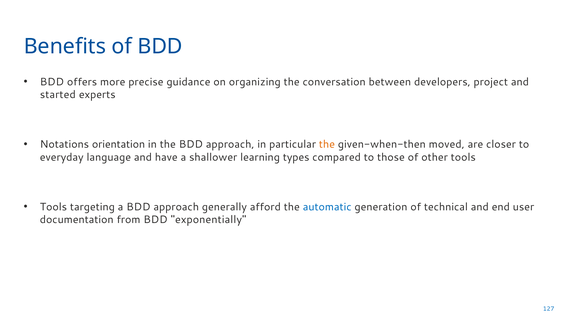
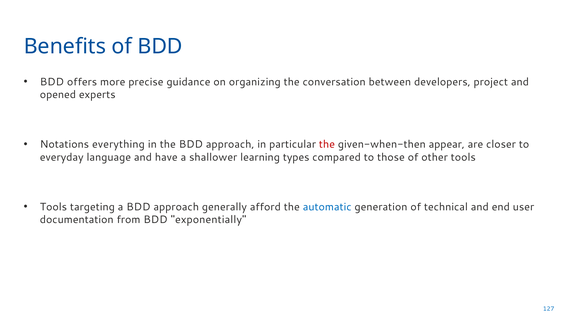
started: started -> opened (58, 95)
orientation: orientation -> everything (118, 144)
the colour: orange -> red (327, 144)
moved: moved -> appear (447, 144)
